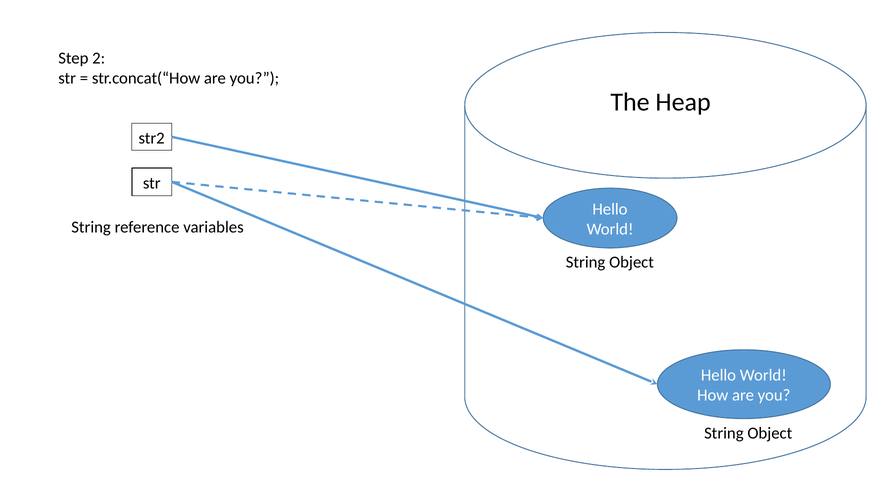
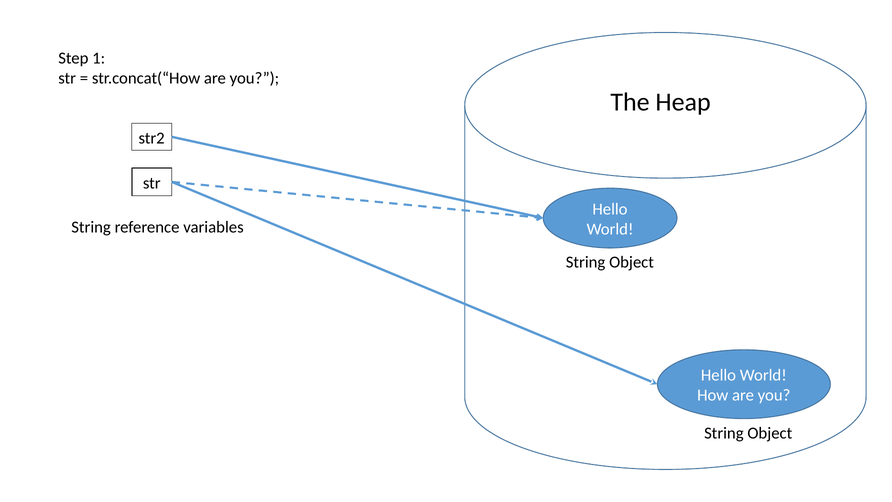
2: 2 -> 1 (99, 58)
